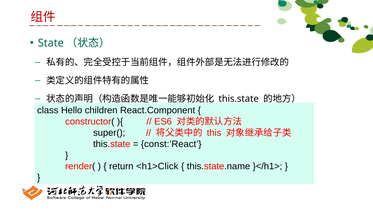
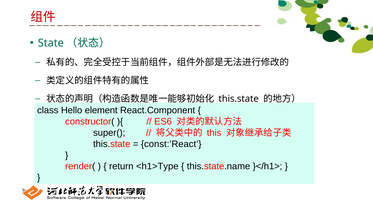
children: children -> element (101, 110)
<h1>Click: <h1>Click -> <h1>Type (157, 166)
